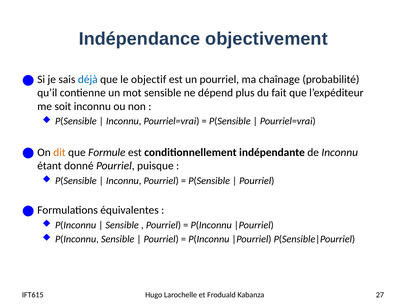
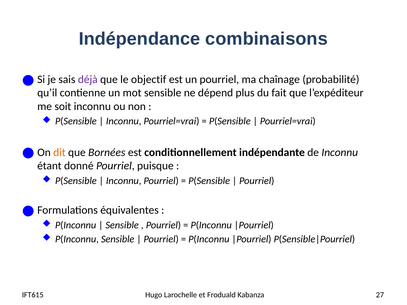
objectivement: objectivement -> combinaisons (267, 39)
déjà colour: blue -> purple (88, 79)
Formule: Formule -> Bornées (107, 152)
